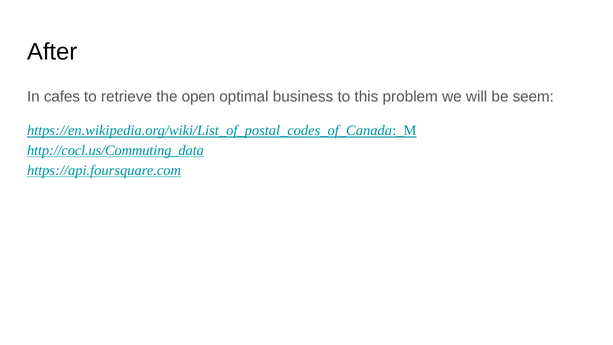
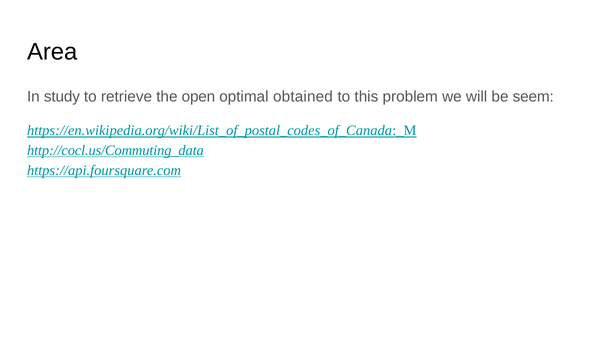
After: After -> Area (52, 52)
cafes: cafes -> study (62, 96)
business: business -> obtained (303, 96)
